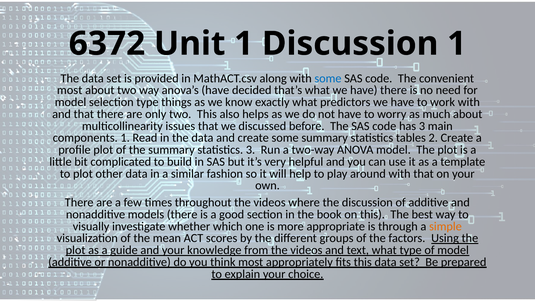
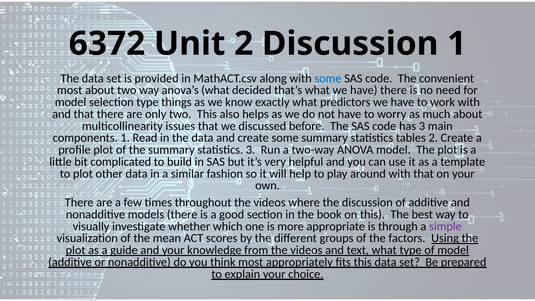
Unit 1: 1 -> 2 (244, 44)
anova’s have: have -> what (215, 90)
simple colour: orange -> purple (445, 226)
